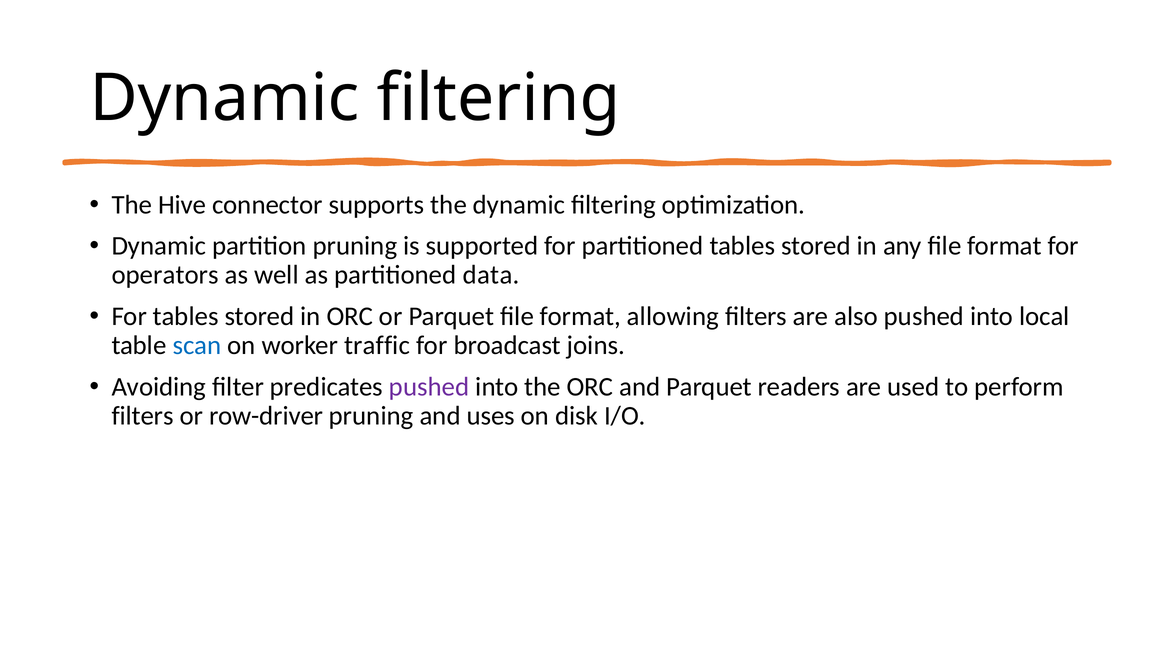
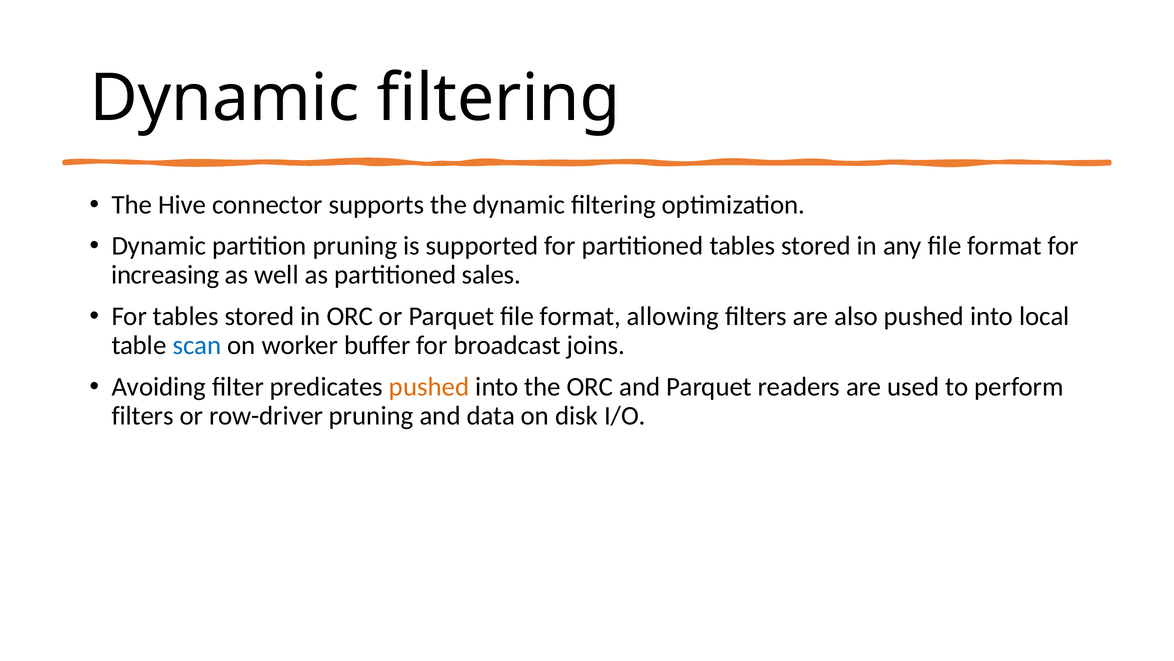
operators: operators -> increasing (165, 275)
data: data -> sales (491, 275)
traffic: traffic -> buffer (377, 345)
pushed colour: purple -> orange (429, 386)
uses: uses -> data (491, 415)
